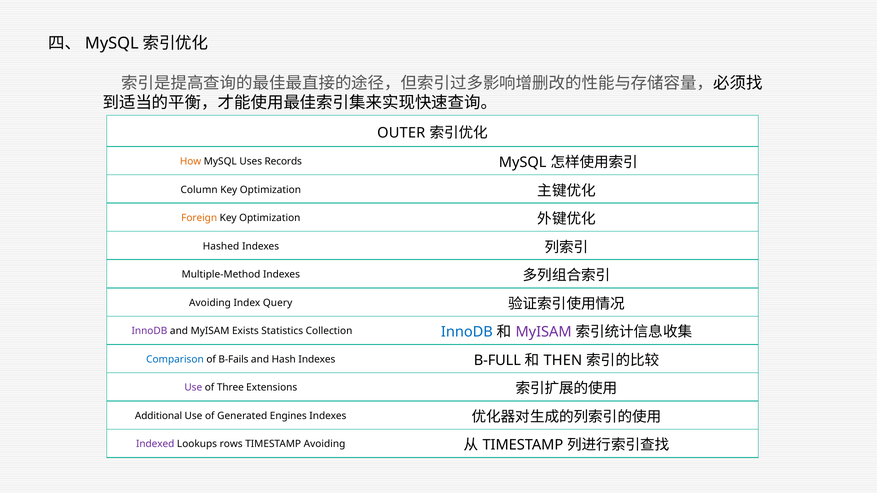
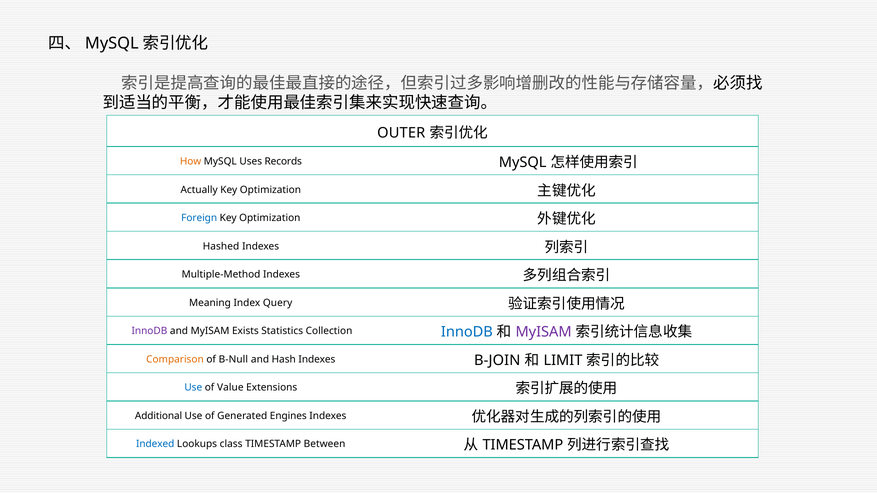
Column: Column -> Actually (199, 190)
Foreign colour: orange -> blue (199, 218)
Avoiding: Avoiding -> Meaning (210, 303)
Comparison colour: blue -> orange (175, 360)
B-Fails: B-Fails -> B-Null (233, 360)
B-FULL: B-FULL -> B-JOIN (497, 361)
THEN: THEN -> LIMIT (563, 361)
Use colour: purple -> blue (193, 388)
Three: Three -> Value (230, 388)
Indexed colour: purple -> blue (155, 444)
rows: rows -> class (231, 444)
TIMESTAMP Avoiding: Avoiding -> Between (325, 444)
